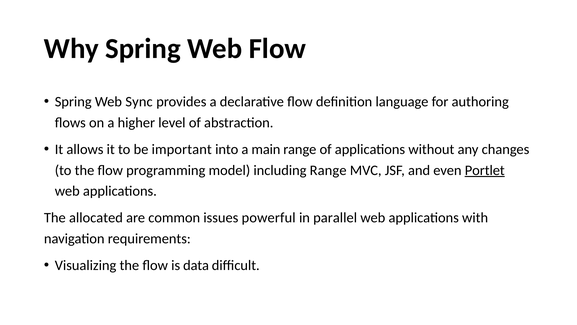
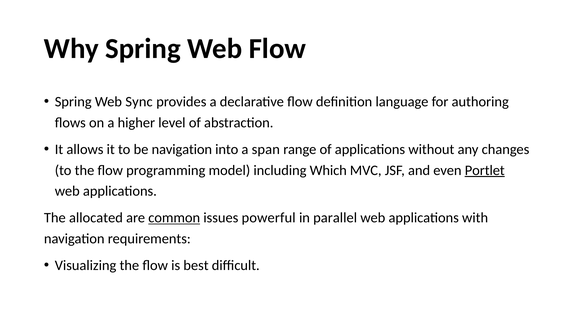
be important: important -> navigation (182, 149)
main: main -> span (266, 149)
including Range: Range -> Which (328, 170)
common underline: none -> present (174, 218)
data: data -> best (196, 265)
